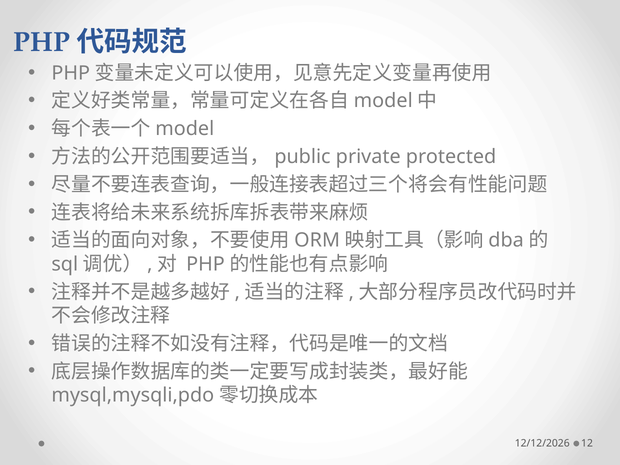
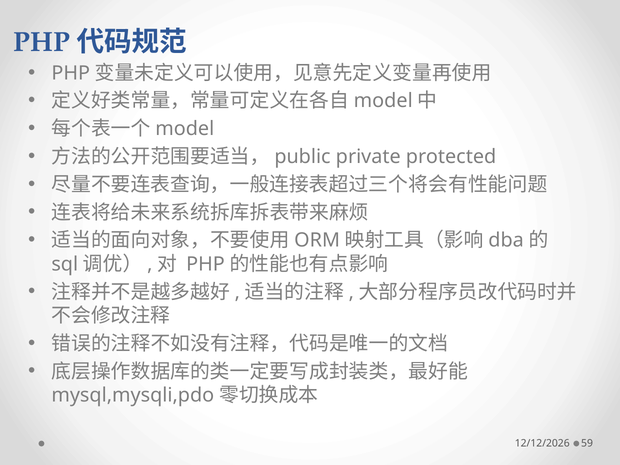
12: 12 -> 59 (587, 443)
